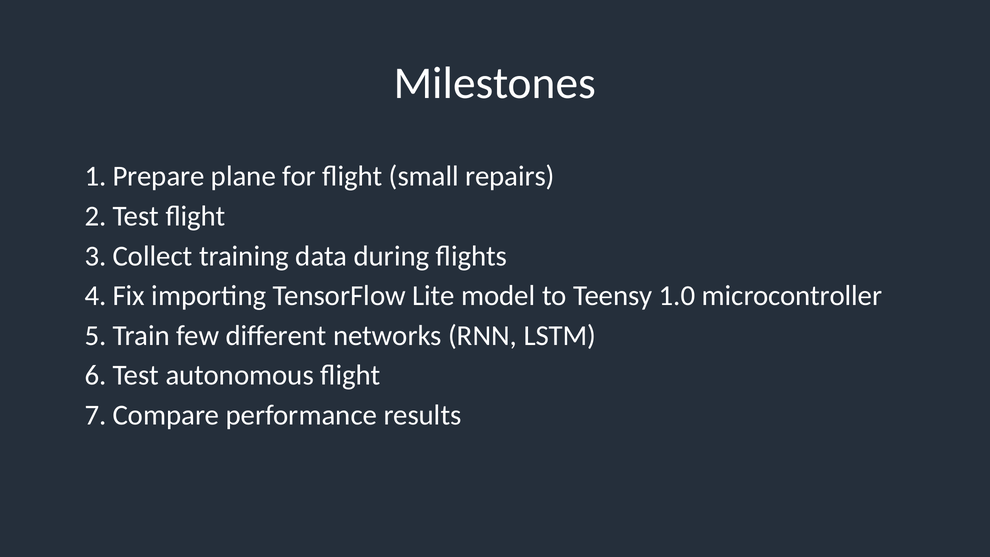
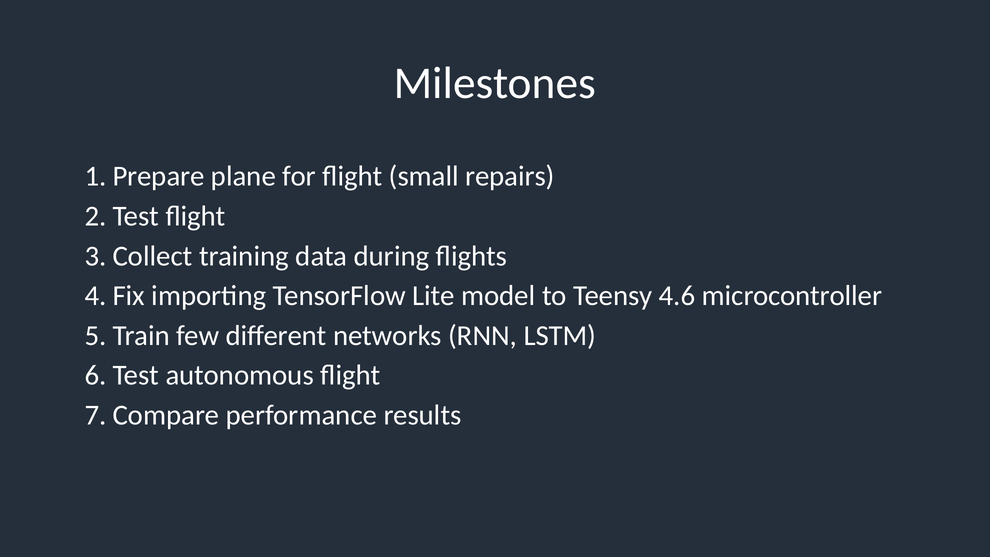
1.0: 1.0 -> 4.6 (677, 296)
